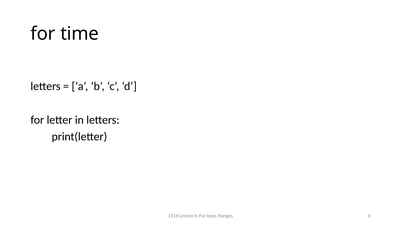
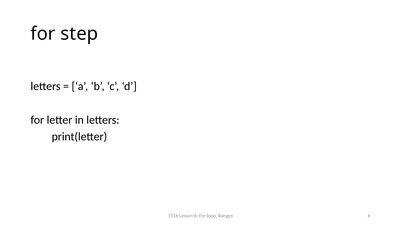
time: time -> step (79, 34)
